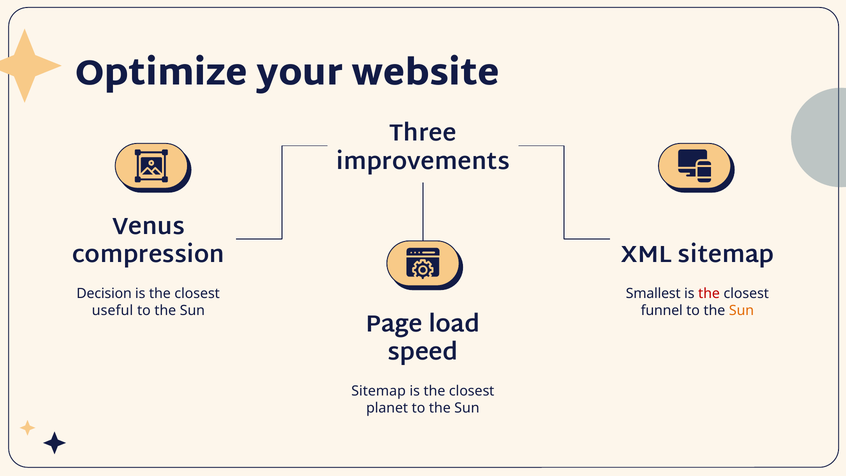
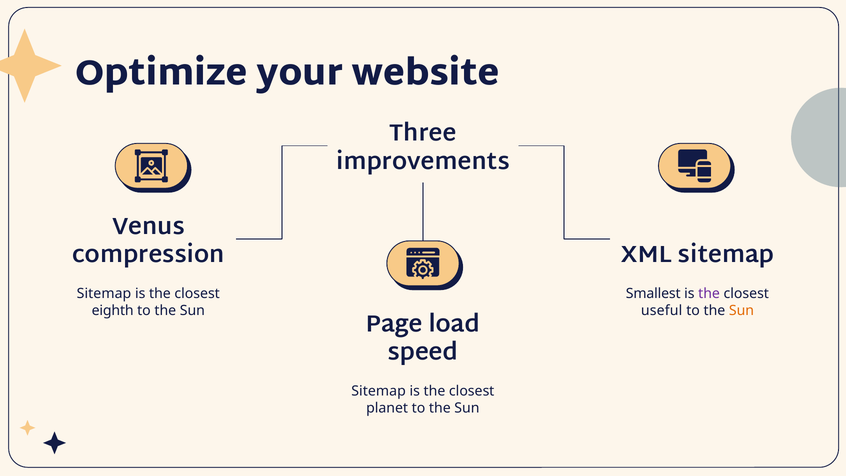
Decision: Decision -> Sitemap (104, 293)
the colour: red -> purple (709, 293)
useful: useful -> eighth (113, 310)
funnel: funnel -> useful (662, 310)
